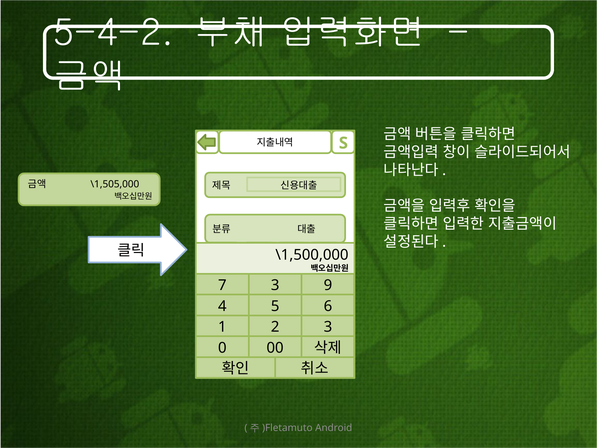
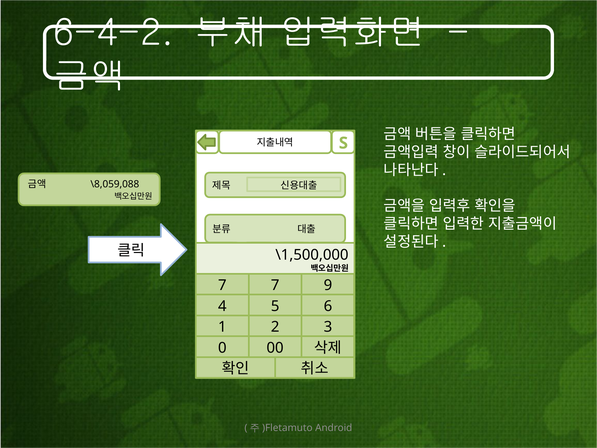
5-4-2: 5-4-2 -> 6-4-2 (113, 33)
\1,505,000: \1,505,000 -> \8,059,088 (115, 184)
7 3: 3 -> 7 (275, 285)
